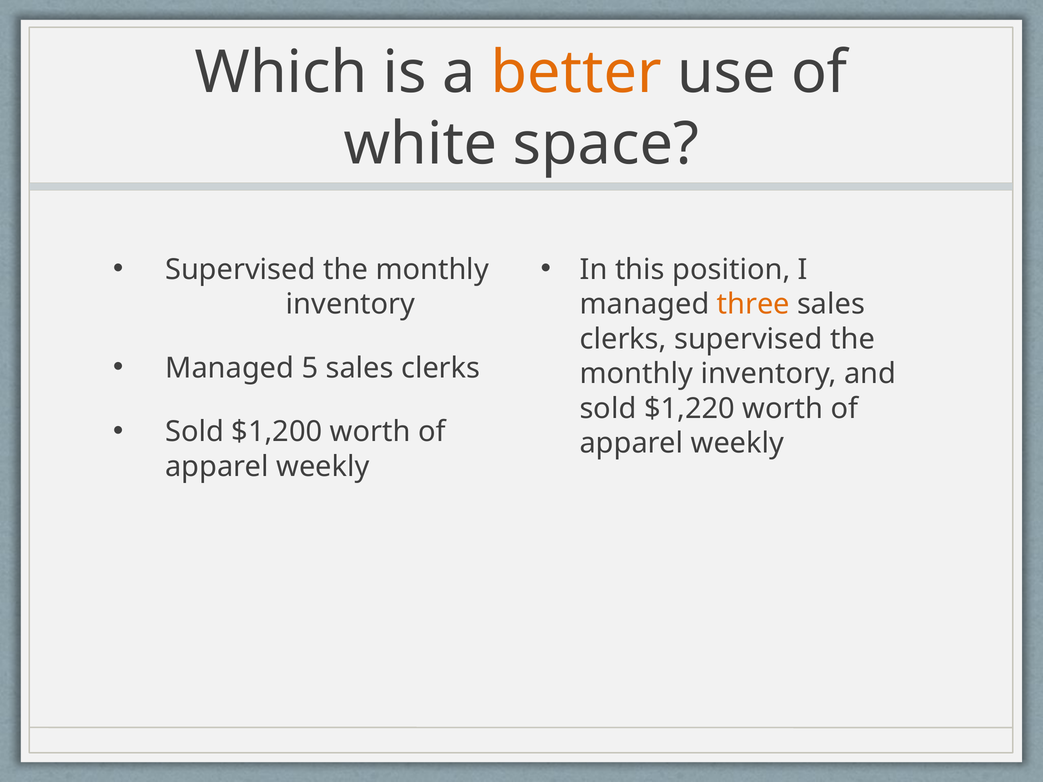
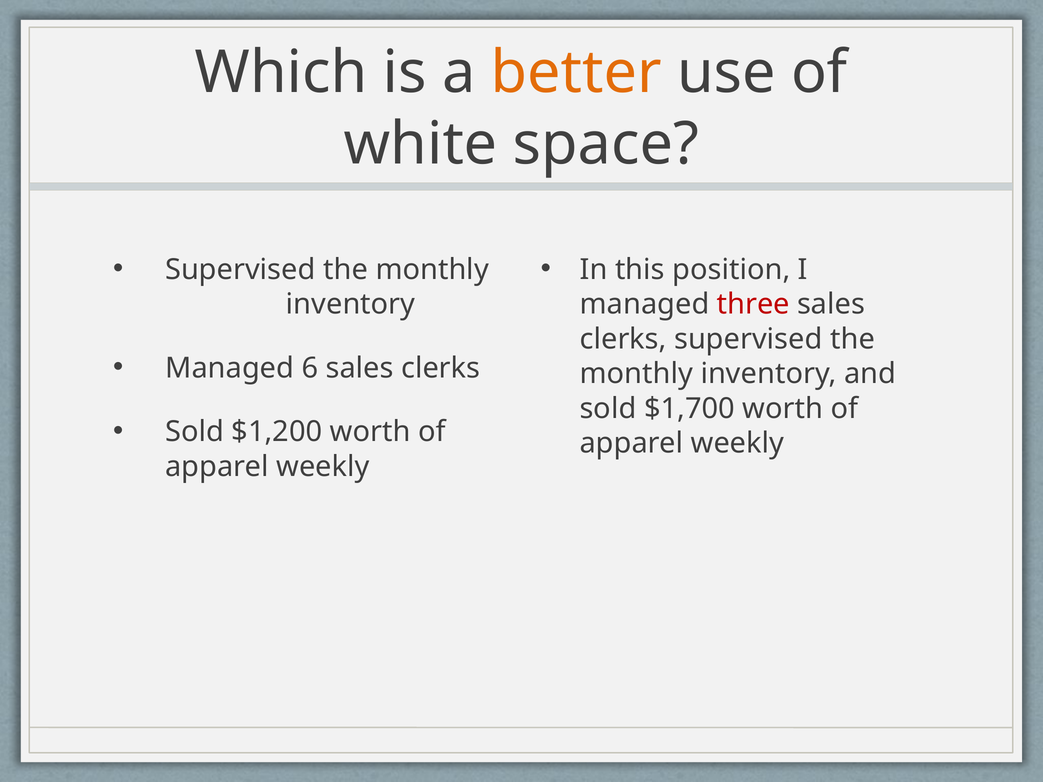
three colour: orange -> red (753, 304)
5: 5 -> 6 (310, 368)
$1,220: $1,220 -> $1,700 (689, 409)
